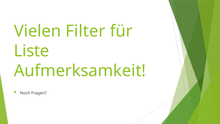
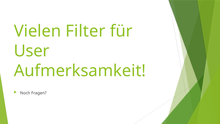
Liste: Liste -> User (32, 51)
